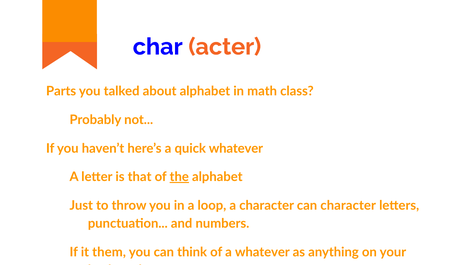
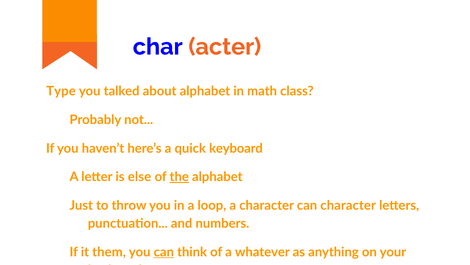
Parts: Parts -> Type (61, 91)
quick whatever: whatever -> keyboard (236, 148)
that: that -> else (140, 177)
can underline: none -> present (164, 251)
